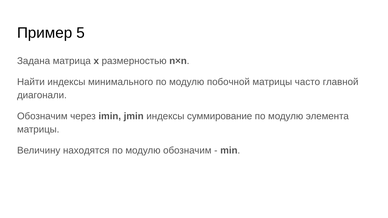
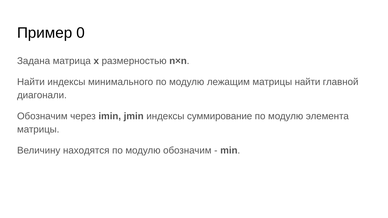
5: 5 -> 0 (81, 33)
побочной: побочной -> лежащим (228, 82)
матрицы часто: часто -> найти (308, 82)
